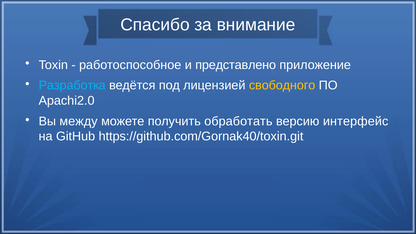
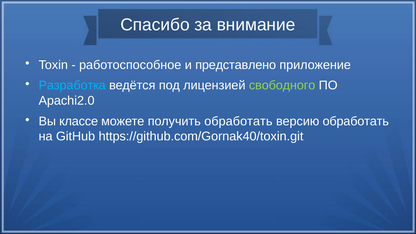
свободного colour: yellow -> light green (282, 86)
между: между -> классе (79, 121)
версию интерфейс: интерфейс -> обработать (356, 121)
